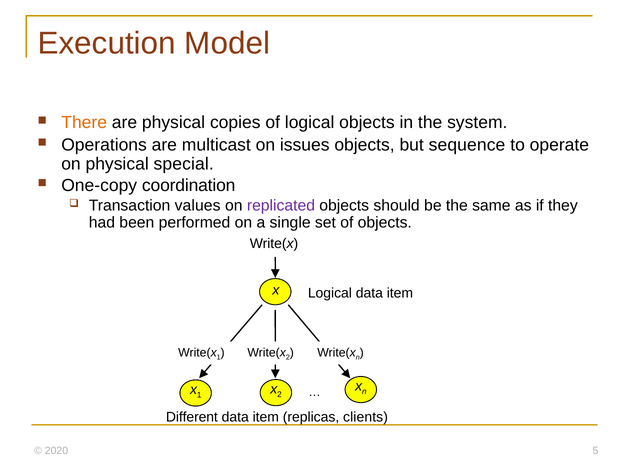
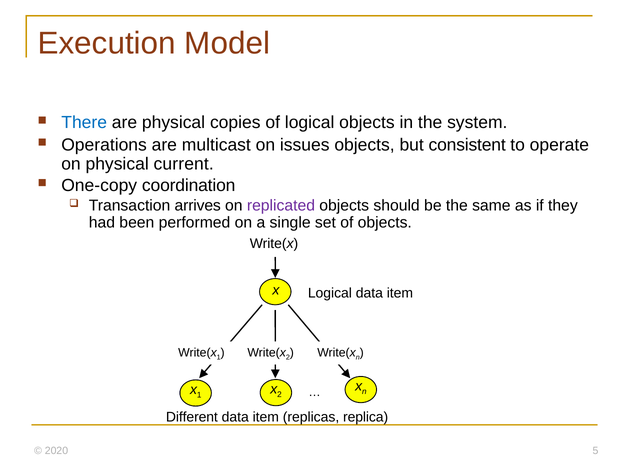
There colour: orange -> blue (84, 123)
sequence: sequence -> consistent (467, 145)
special: special -> current (184, 164)
values: values -> arrives (198, 206)
clients: clients -> replica (366, 417)
